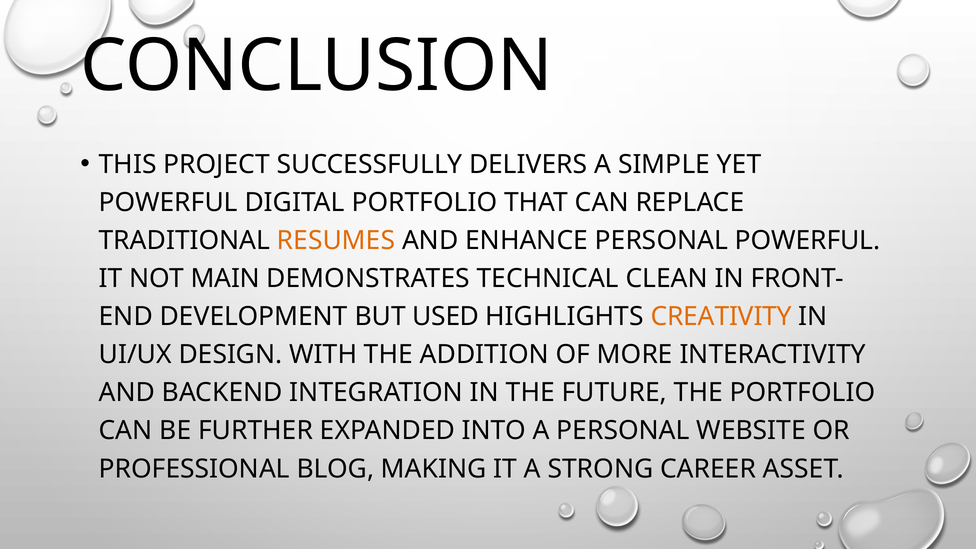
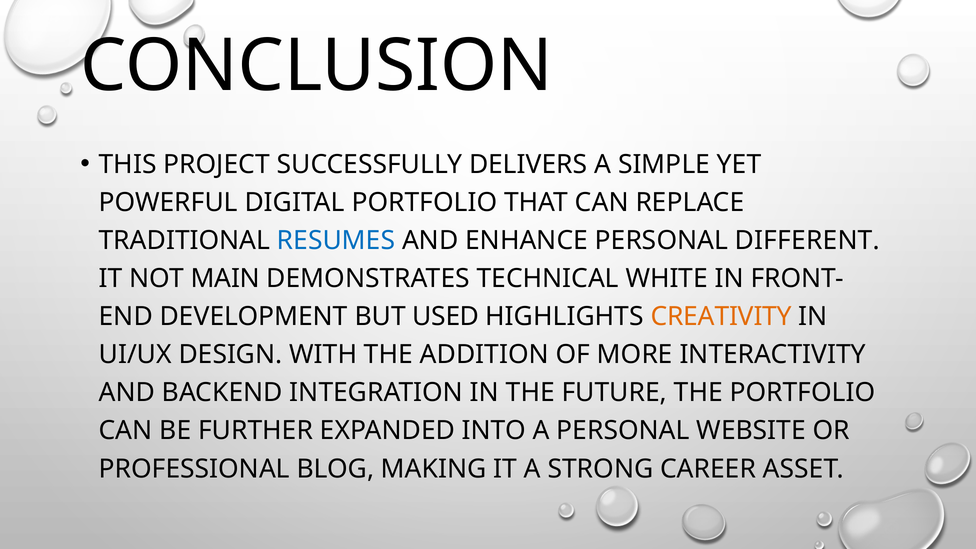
RESUMES colour: orange -> blue (336, 241)
PERSONAL POWERFUL: POWERFUL -> DIFFERENT (807, 241)
CLEAN: CLEAN -> WHITE (667, 279)
